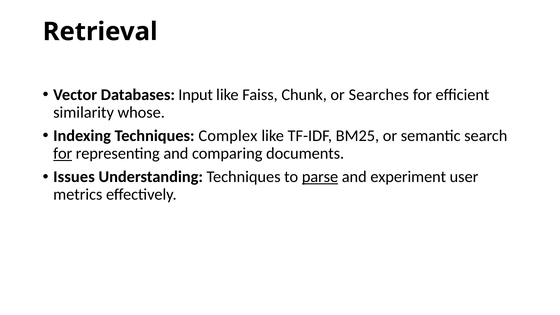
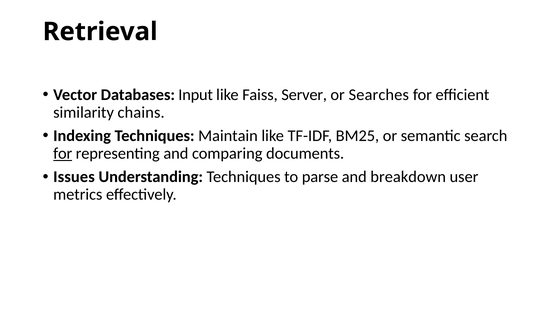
Chunk: Chunk -> Server (304, 95)
whose: whose -> chains (141, 112)
Complex: Complex -> Maintain (228, 136)
parse underline: present -> none (320, 177)
experiment: experiment -> breakdown (408, 177)
